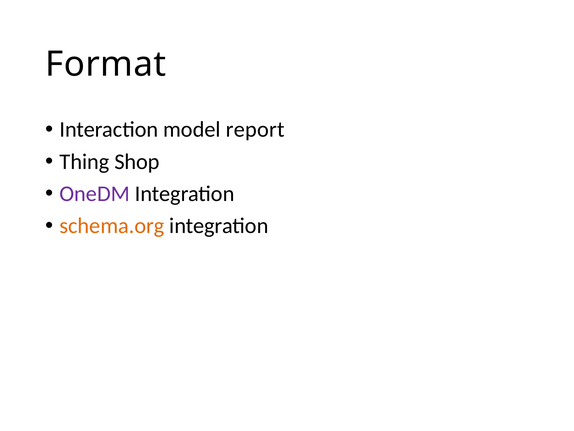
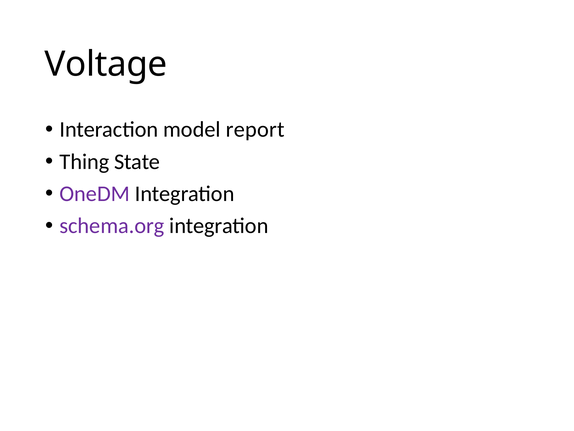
Format: Format -> Voltage (106, 64)
Shop: Shop -> State (137, 161)
schema.org colour: orange -> purple (112, 226)
